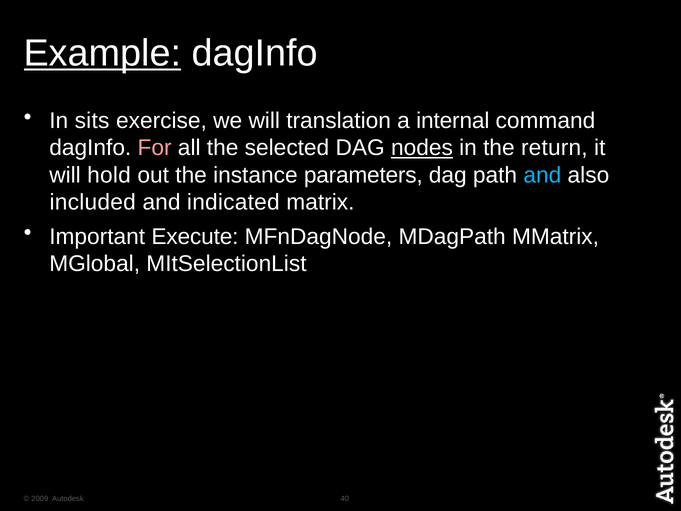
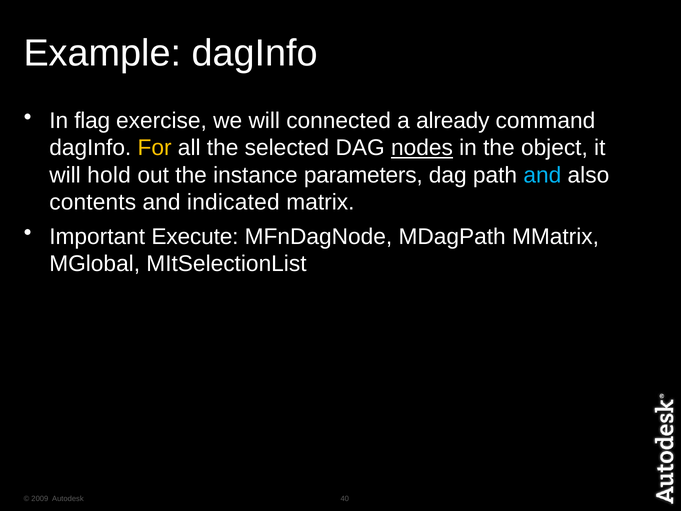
Example underline: present -> none (102, 53)
sits: sits -> flag (92, 121)
translation: translation -> connected (339, 121)
internal: internal -> already (453, 121)
For colour: pink -> yellow (155, 148)
return: return -> object (554, 148)
included: included -> contents (93, 202)
